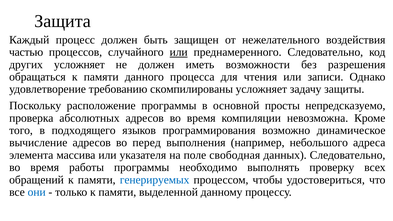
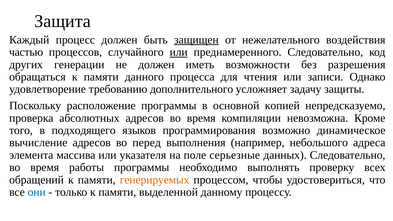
защищен underline: none -> present (196, 40)
других усложняет: усложняет -> генерации (79, 65)
скомпилированы: скомпилированы -> дополнительного (192, 89)
просты: просты -> копией (282, 106)
свободная: свободная -> серьезные (235, 155)
генерируемых colour: blue -> orange (155, 180)
